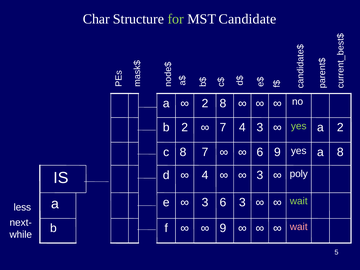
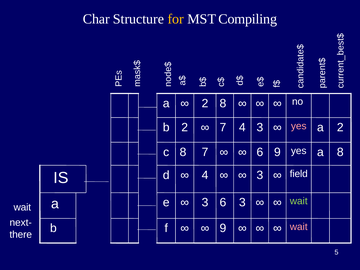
for colour: light green -> yellow (176, 19)
Candidate: Candidate -> Compiling (248, 19)
yes colour: light green -> pink (299, 126)
poly: poly -> field (299, 174)
less: less -> wait (22, 207)
while: while -> there (21, 234)
